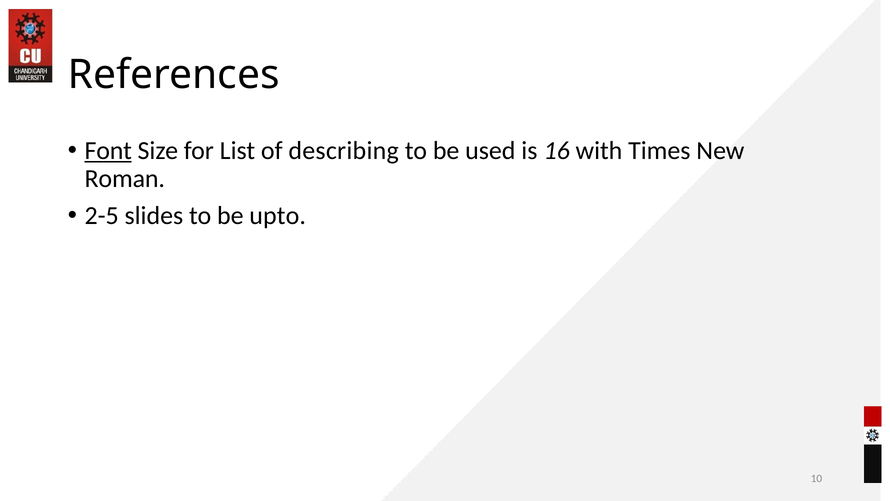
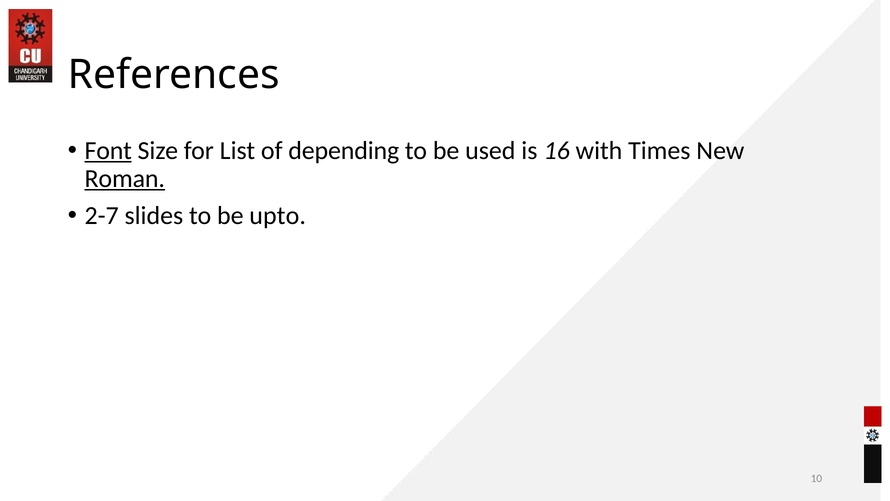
describing: describing -> depending (344, 150)
Roman underline: none -> present (125, 178)
2-5: 2-5 -> 2-7 (102, 216)
